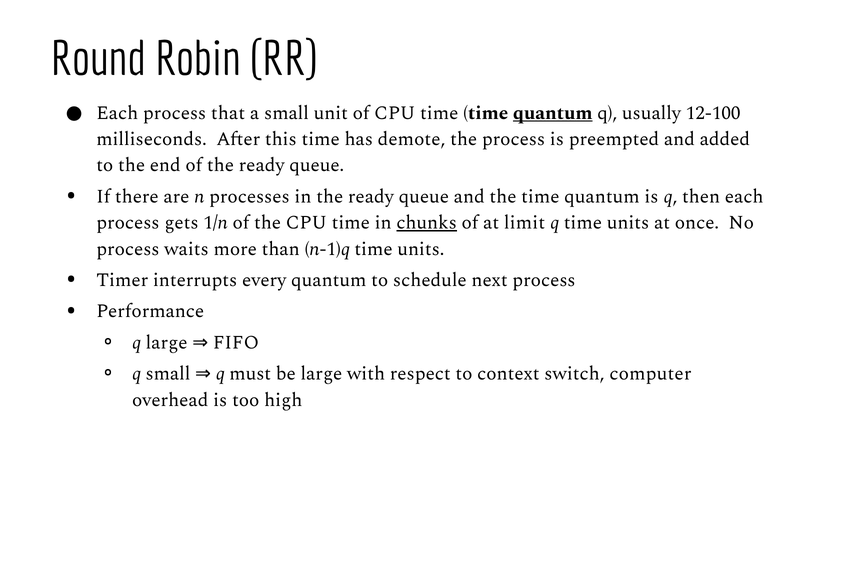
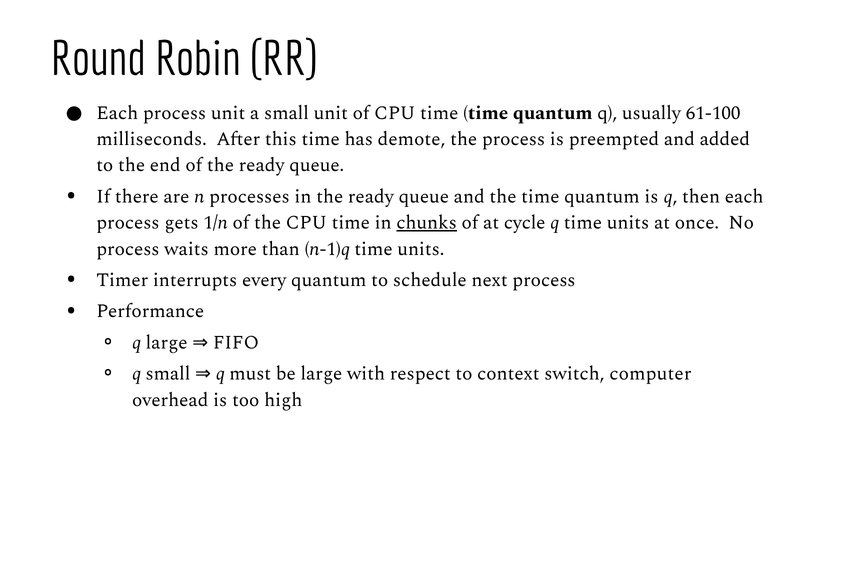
process that: that -> unit (228, 113)
quantum underline: present -> none (553, 113)
12-100: 12-100 -> 61-100 (713, 113)
limit: limit -> cycle (525, 223)
